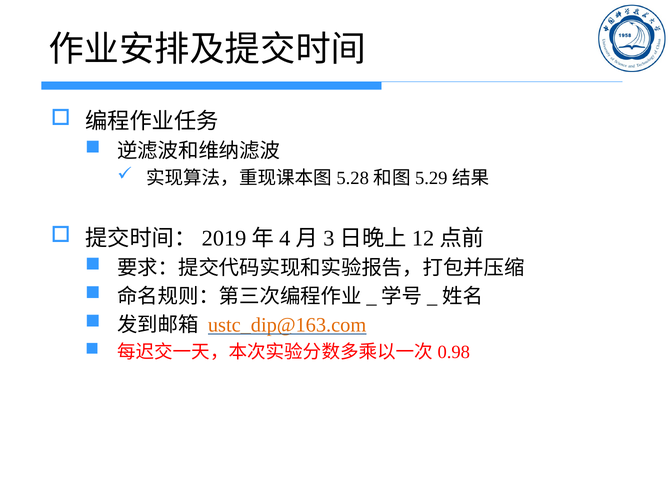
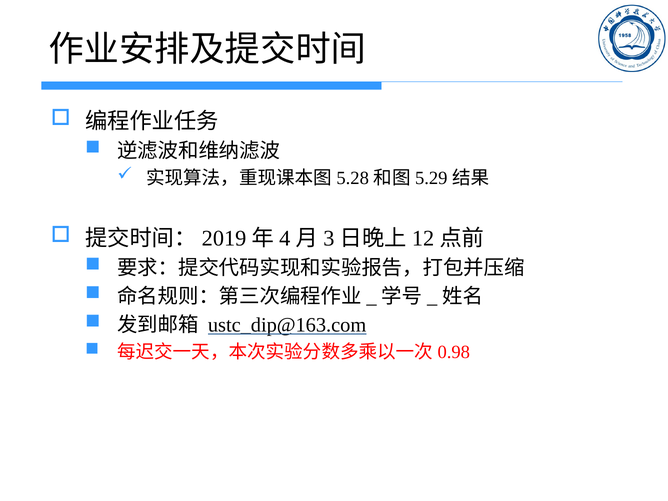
ustc_dip@163.com colour: orange -> black (287, 325)
